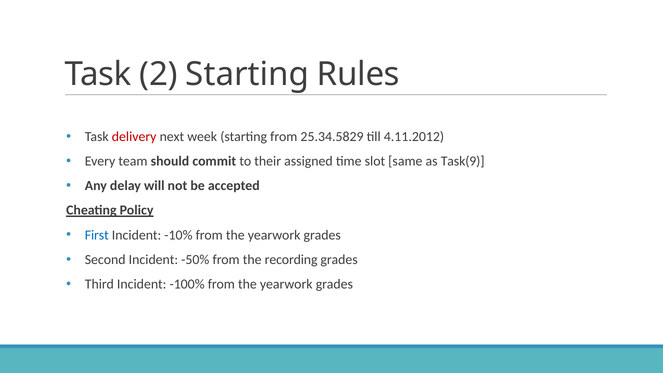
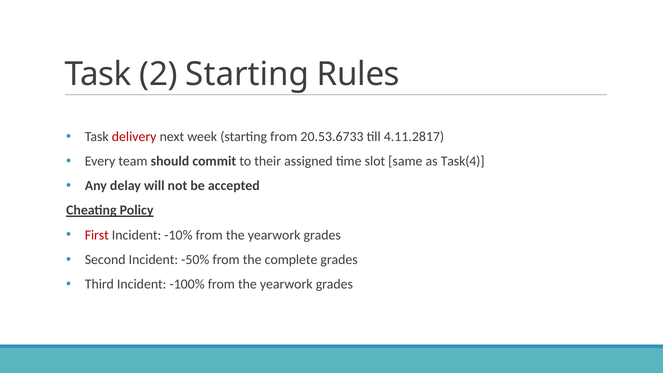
25.34.5829: 25.34.5829 -> 20.53.6733 (332, 137)
4.11.2012: 4.11.2012 -> 4.11.2817 (414, 137)
Task(9: Task(9 -> Task(4 (463, 161)
First colour: blue -> red (97, 235)
recording: recording -> complete (291, 260)
